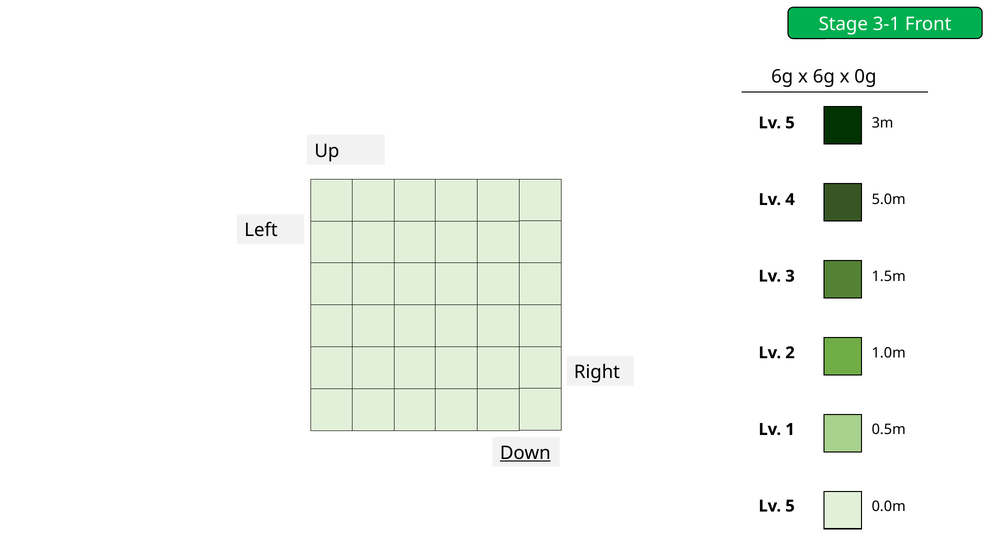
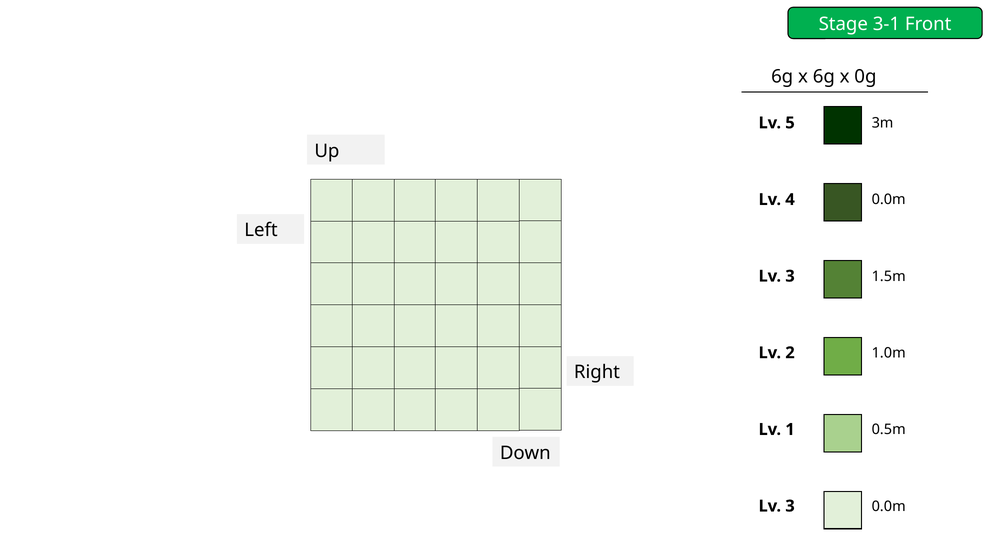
5.0m: 5.0m -> 0.0m (889, 200)
Down underline: present -> none (525, 453)
5: 5 -> 3 (790, 506)
